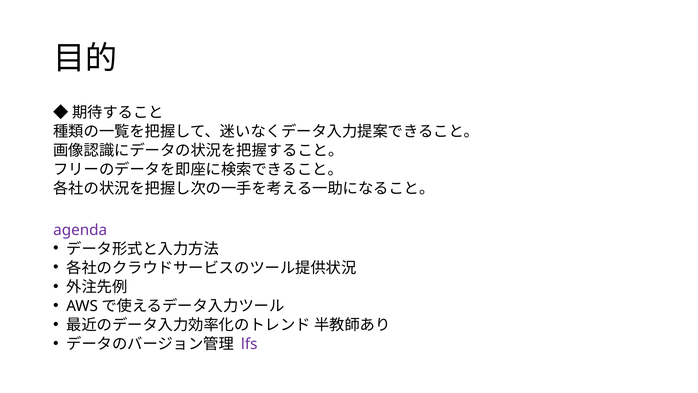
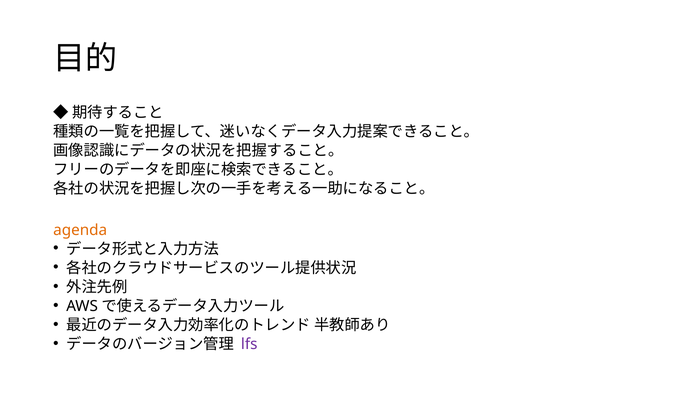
agenda colour: purple -> orange (80, 230)
